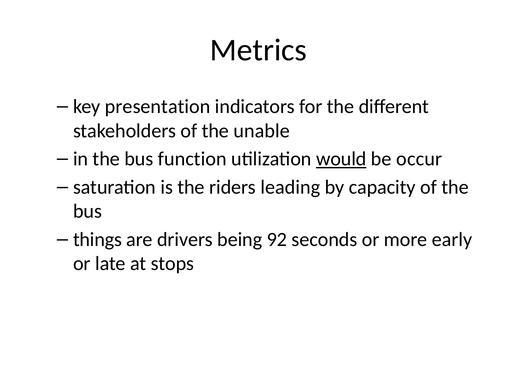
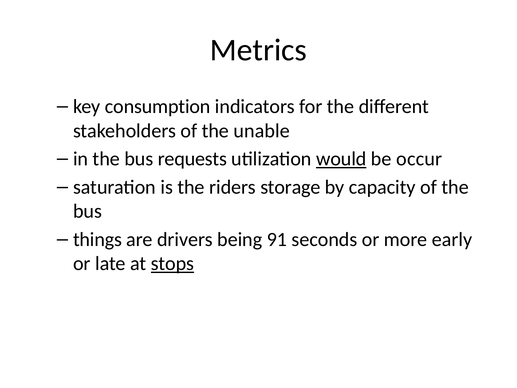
presentation: presentation -> consumption (158, 107)
function: function -> requests (192, 159)
leading: leading -> storage (290, 187)
92: 92 -> 91 (277, 239)
stops underline: none -> present (172, 263)
